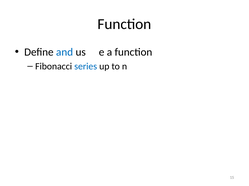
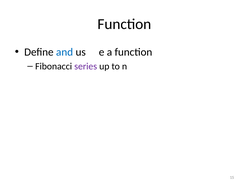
series colour: blue -> purple (86, 67)
